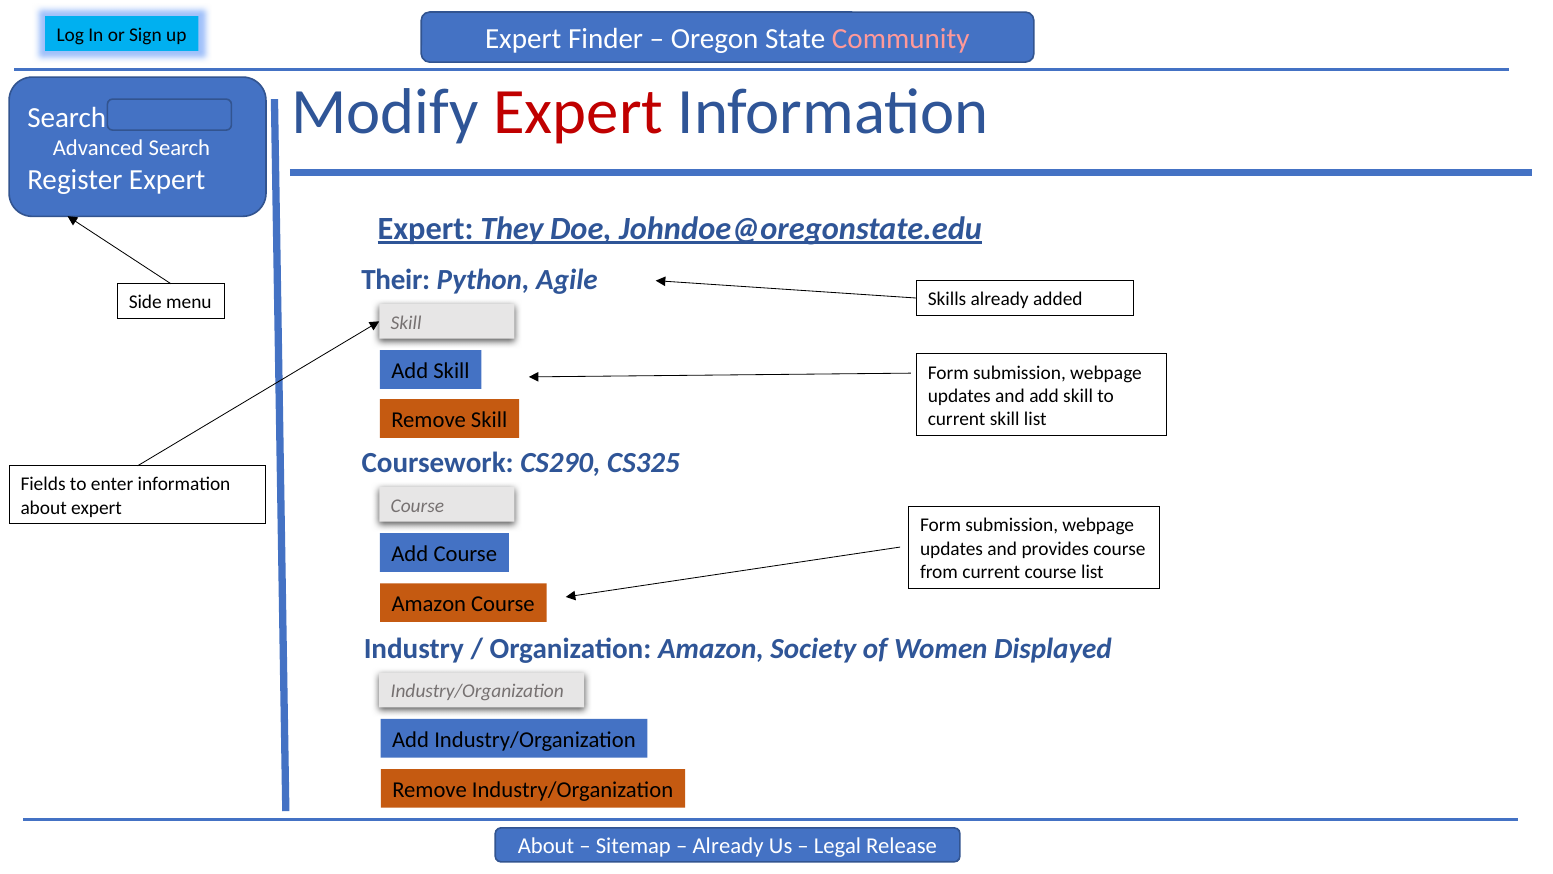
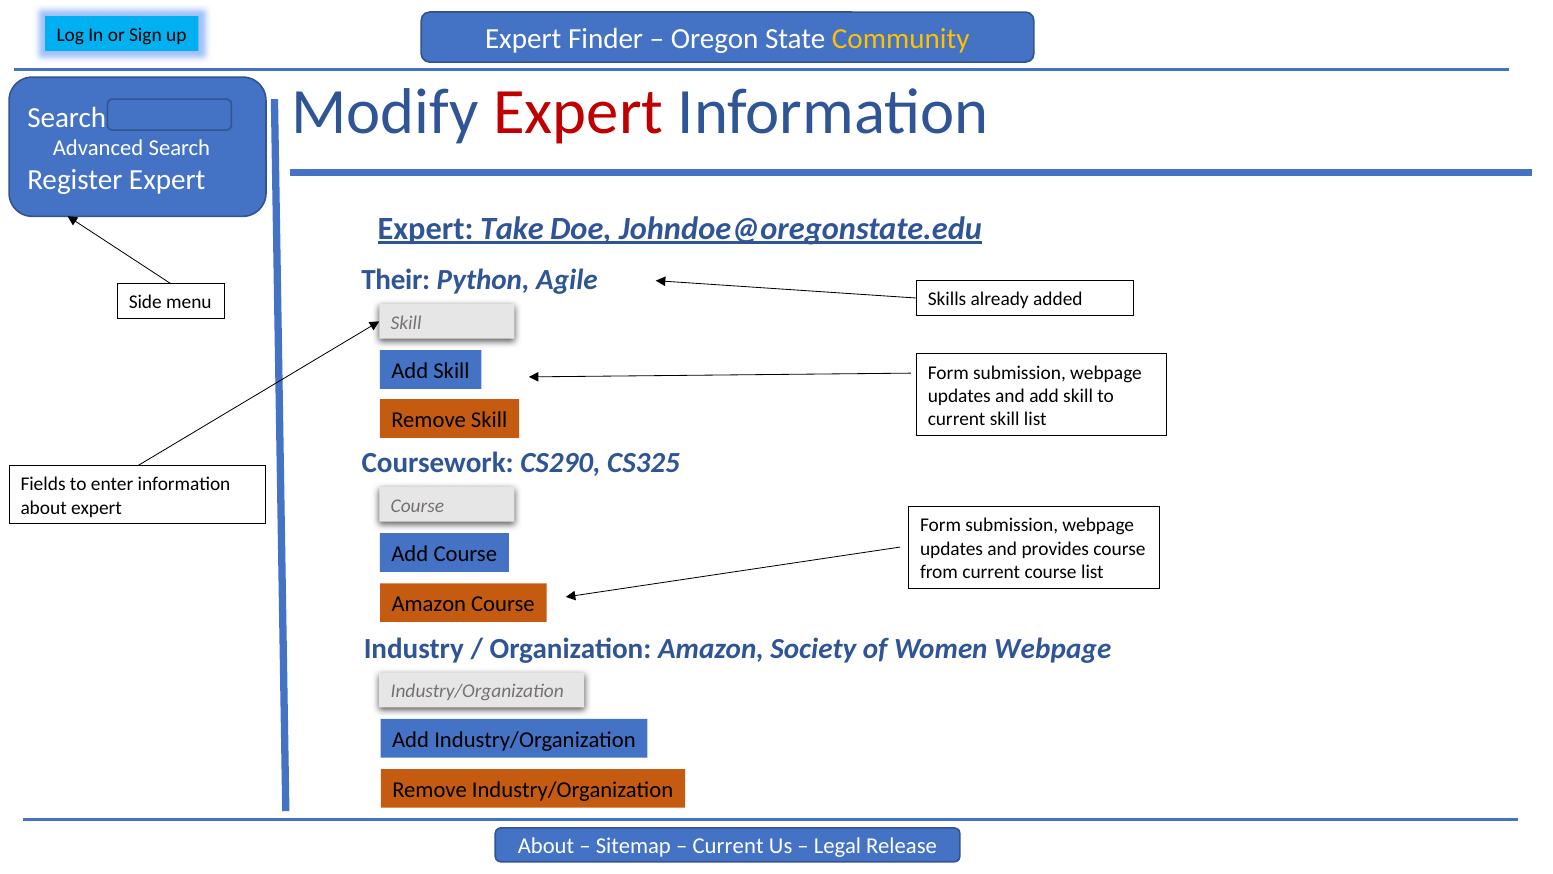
Community colour: pink -> yellow (901, 39)
They: They -> Take (512, 228)
Women Displayed: Displayed -> Webpage (1053, 649)
Already: Already -> Current (728, 846)
